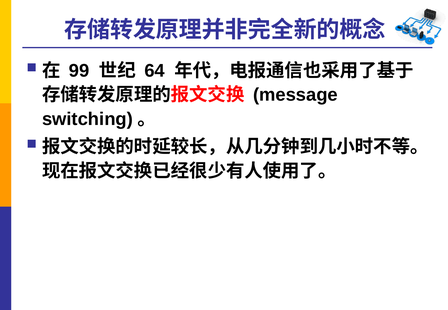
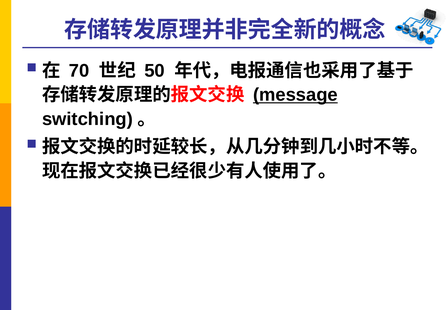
99: 99 -> 70 (79, 71)
64: 64 -> 50 (155, 71)
message underline: none -> present (295, 95)
